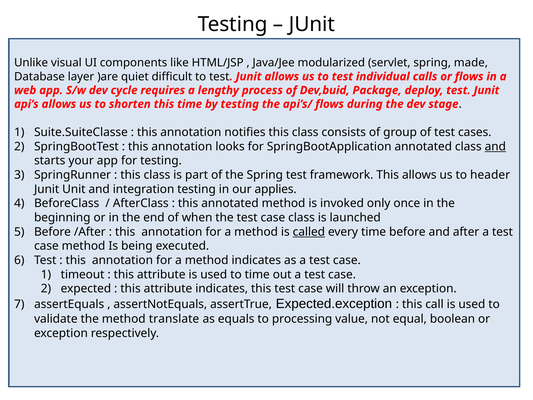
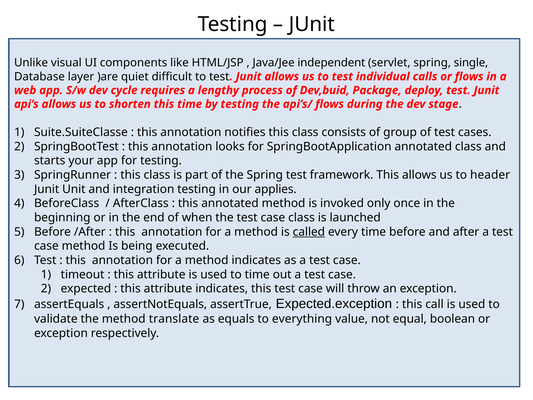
modularized: modularized -> independent (331, 63)
made: made -> single (471, 63)
and underline: present -> none (495, 146)
processing: processing -> everything (302, 319)
